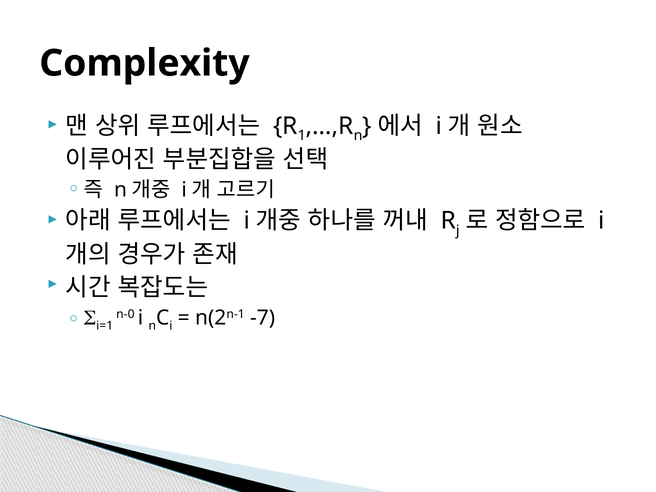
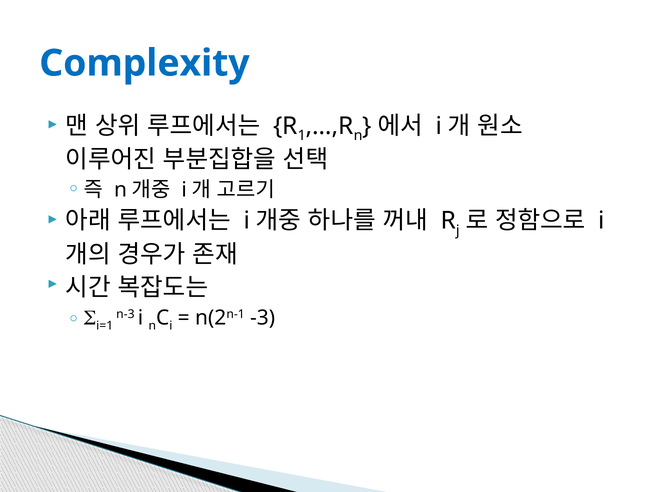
Complexity colour: black -> blue (144, 63)
n-0: n-0 -> n-3 (125, 314)
-7: -7 -> -3 (263, 318)
